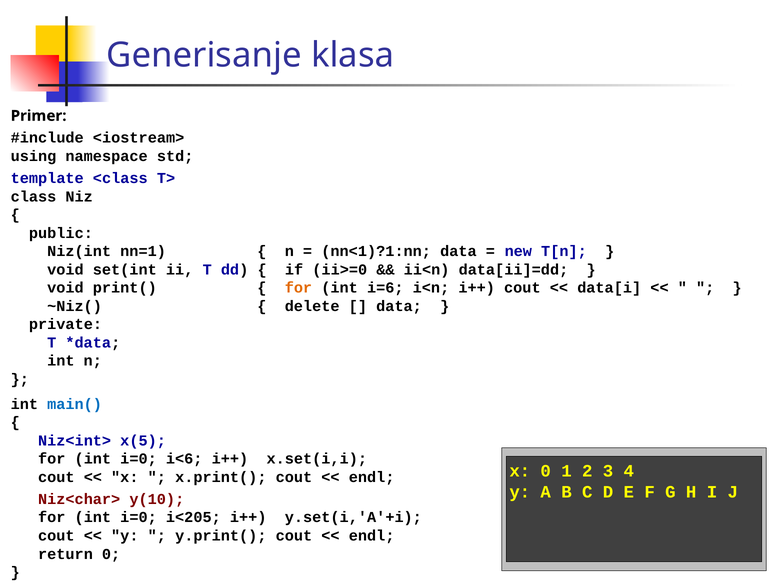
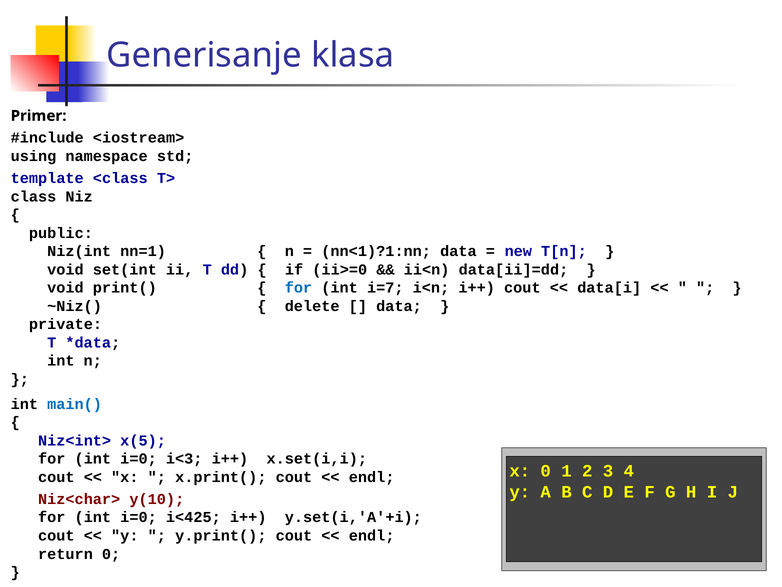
for colour: orange -> blue (298, 288)
i=6: i=6 -> i=7 (385, 288)
i<6: i<6 -> i<3 (184, 458)
i<205: i<205 -> i<425 (193, 517)
